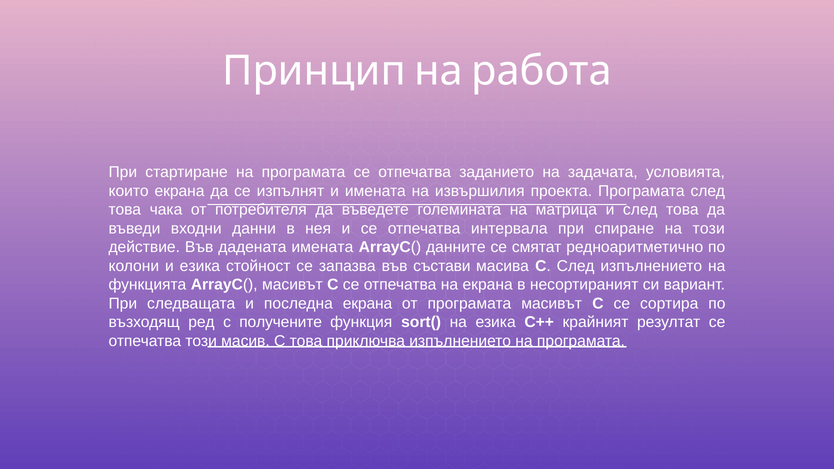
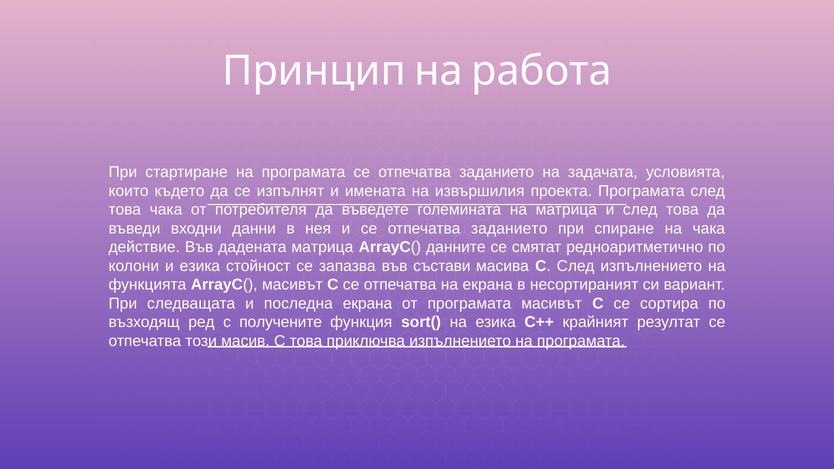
които екрана: екрана -> където (180, 191)
и се отпечатва интервала: интервала -> заданието (509, 228)
на този: този -> чака (709, 228)
дадената имената: имената -> матрица (322, 247)
